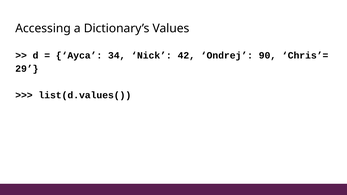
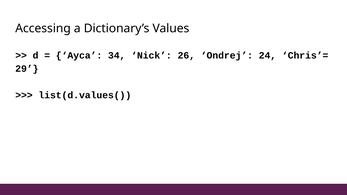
42: 42 -> 26 (186, 55)
90: 90 -> 24 (267, 55)
